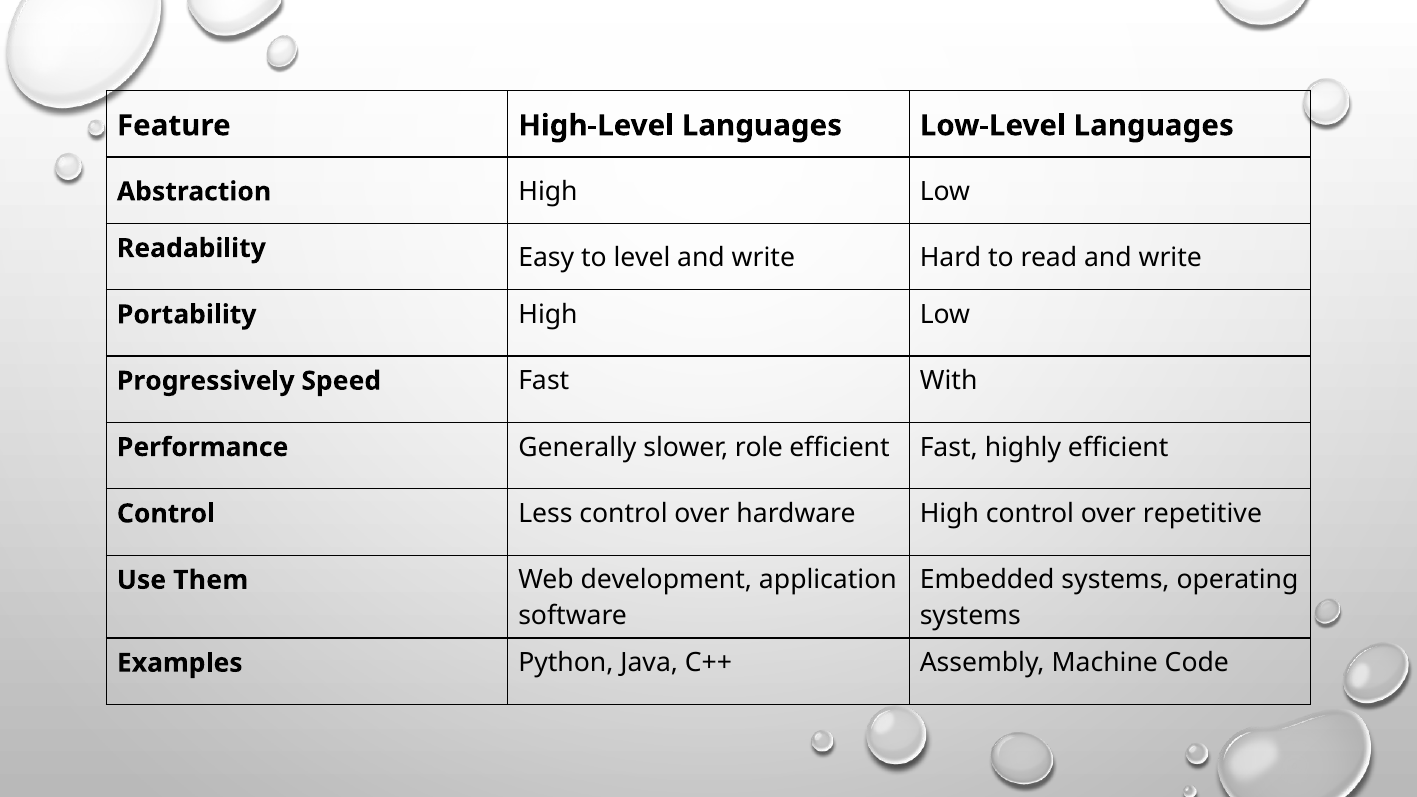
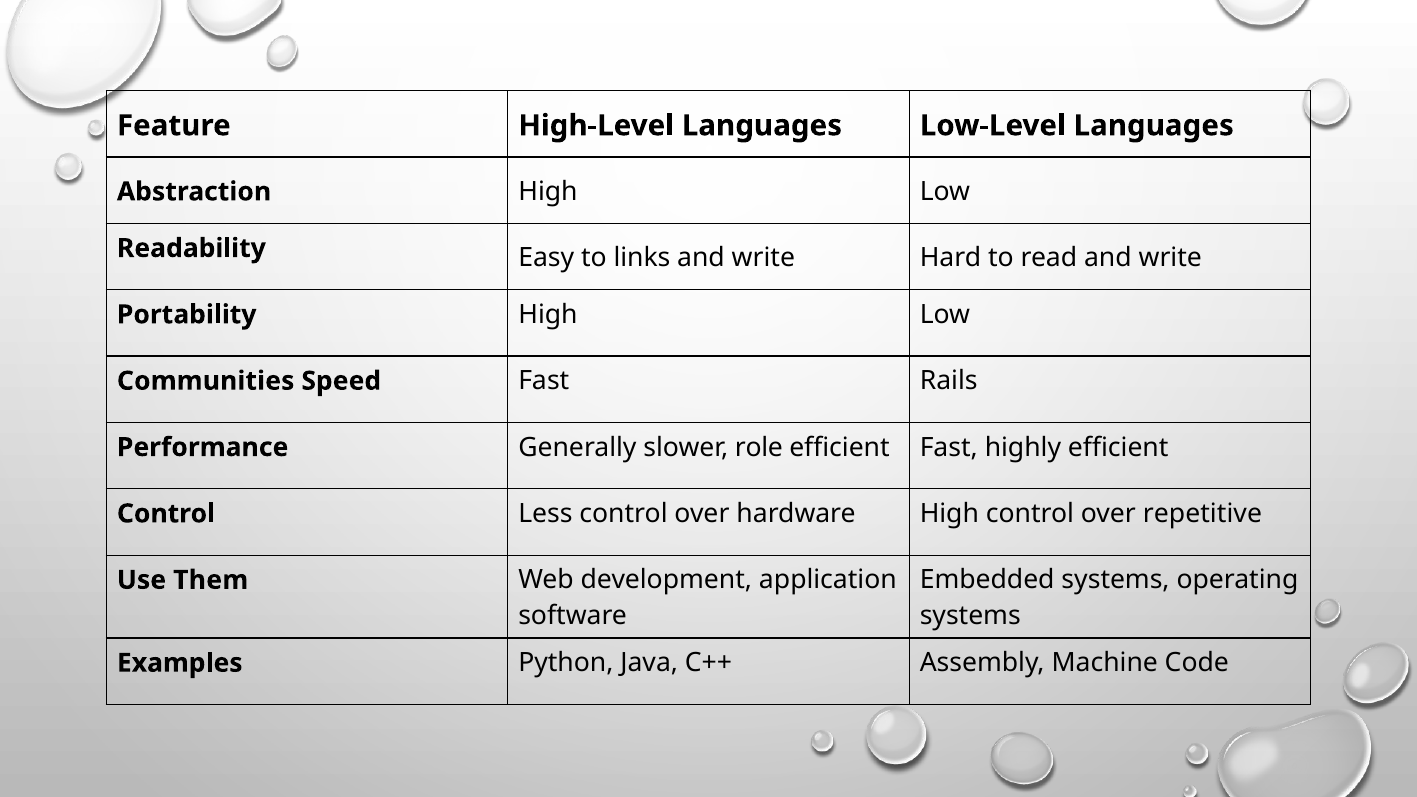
level: level -> links (642, 258)
Progressively: Progressively -> Communities (206, 381)
With: With -> Rails (949, 381)
